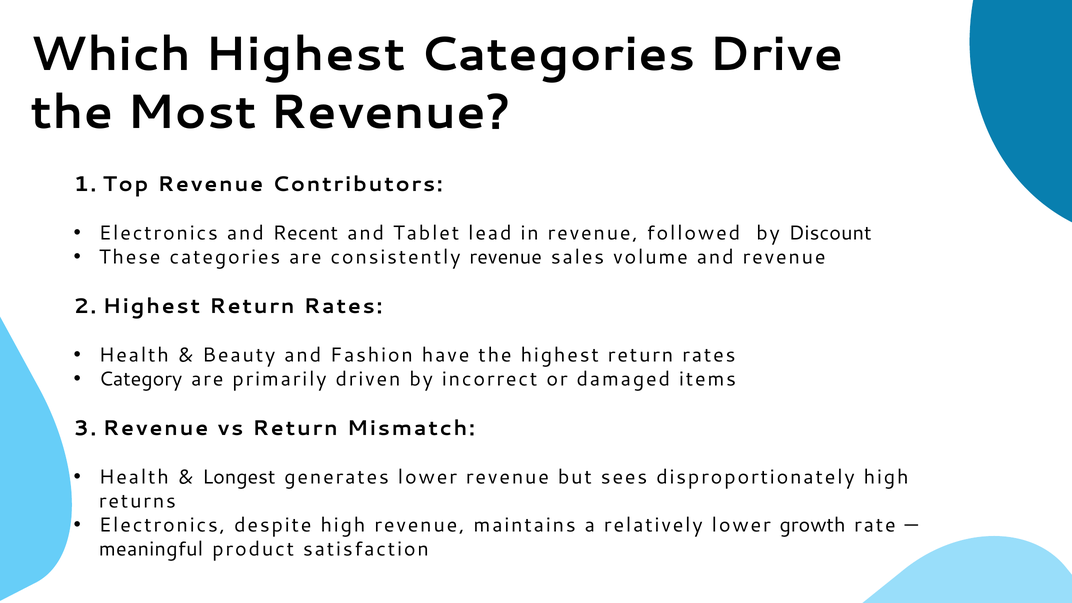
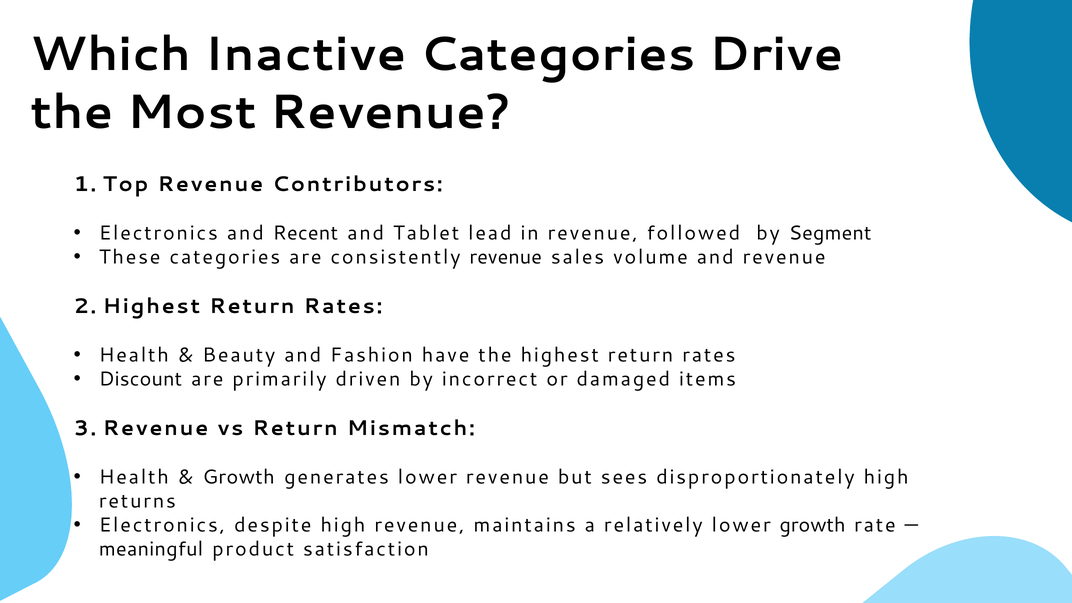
Which Highest: Highest -> Inactive (305, 55)
Discount: Discount -> Segment (830, 233)
Category: Category -> Discount (140, 379)
Longest: Longest -> Growth (239, 477)
